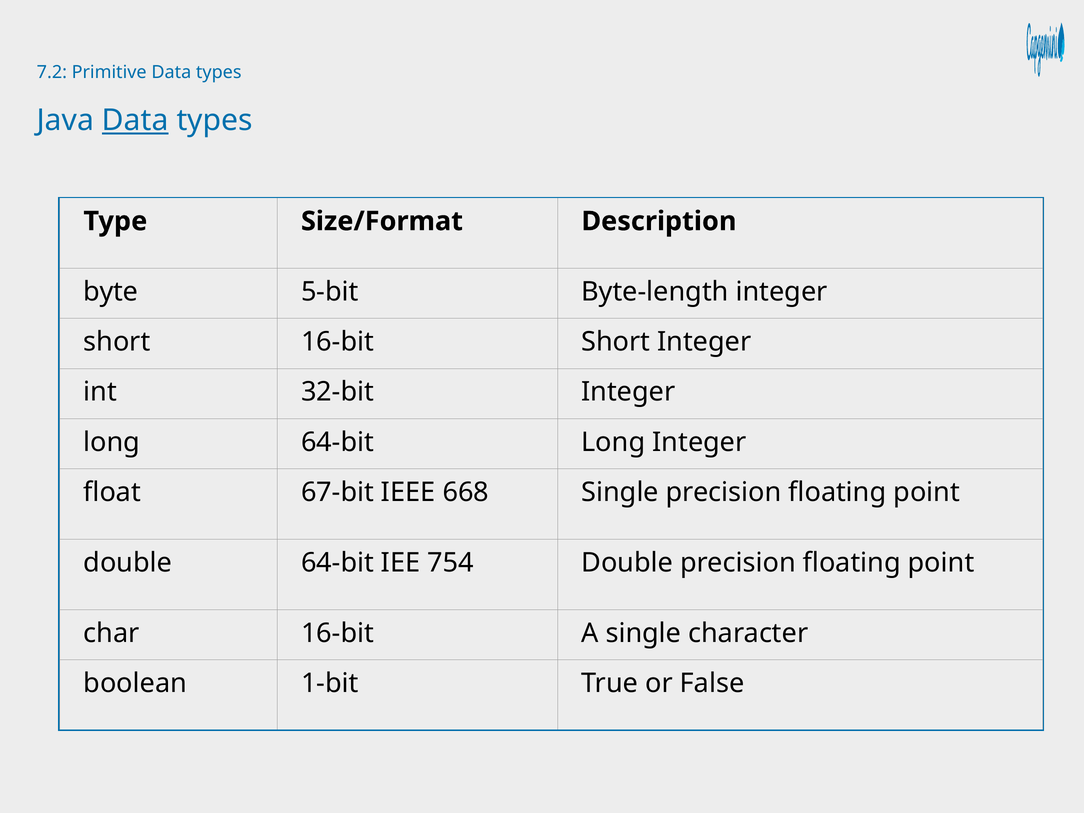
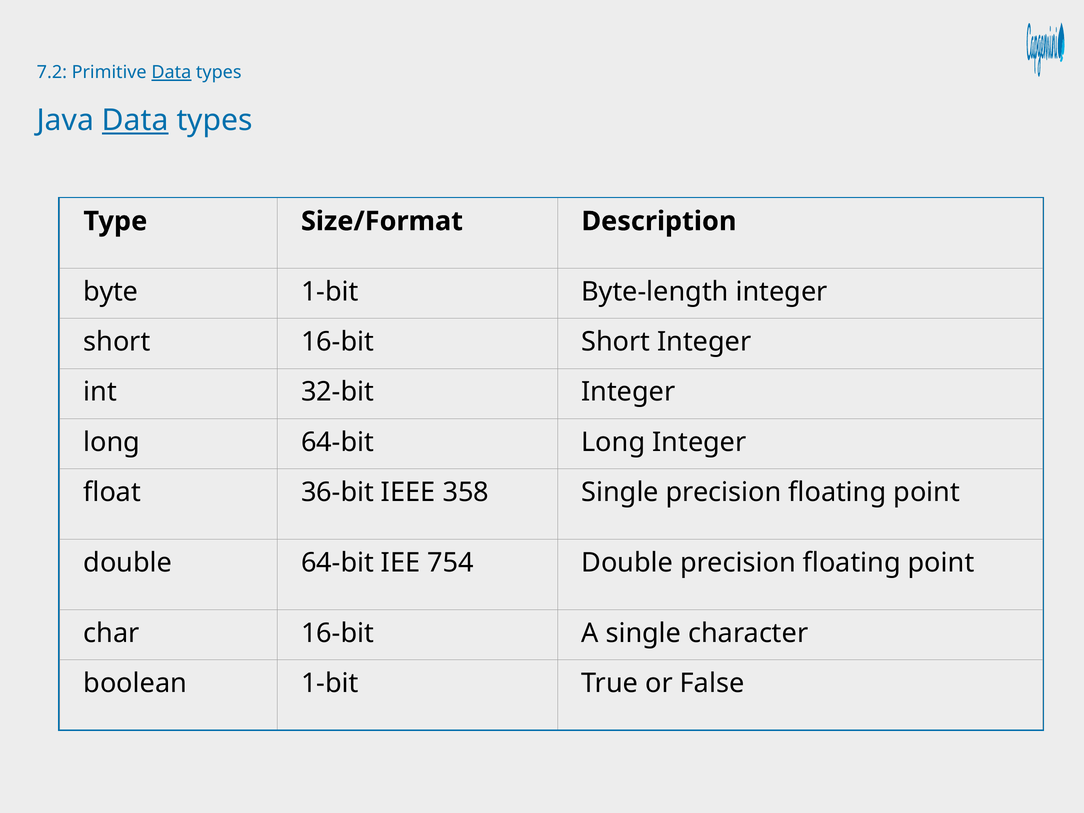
Data underline: none -> present (171, 73)
byte 5-bit: 5-bit -> 1-bit (330, 292)
67-bit: 67-bit -> 36-bit (338, 492)
668: 668 -> 358 (466, 492)
